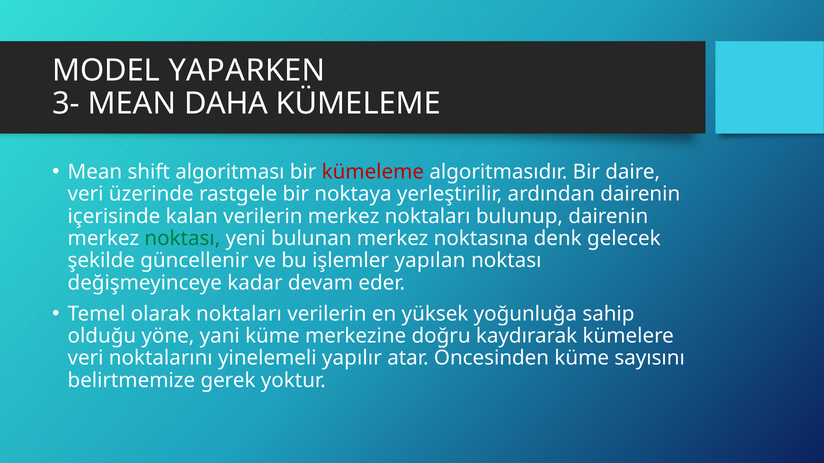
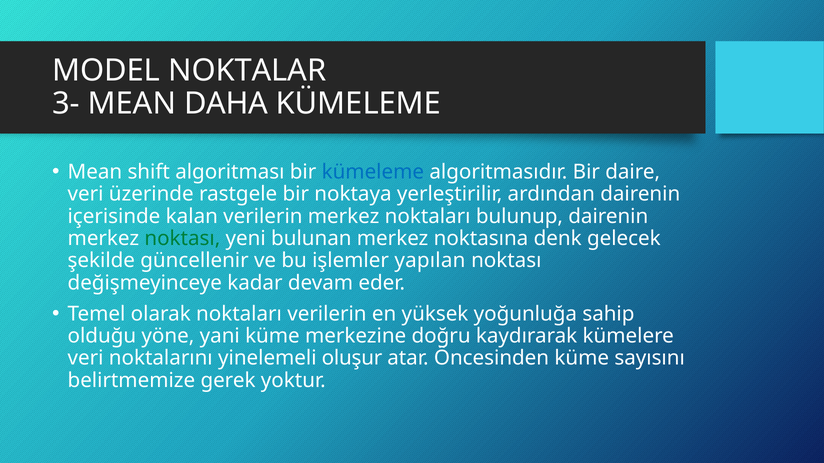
YAPARKEN: YAPARKEN -> NOKTALAR (247, 71)
kümeleme colour: red -> blue (373, 172)
yapılır: yapılır -> oluşur (352, 359)
